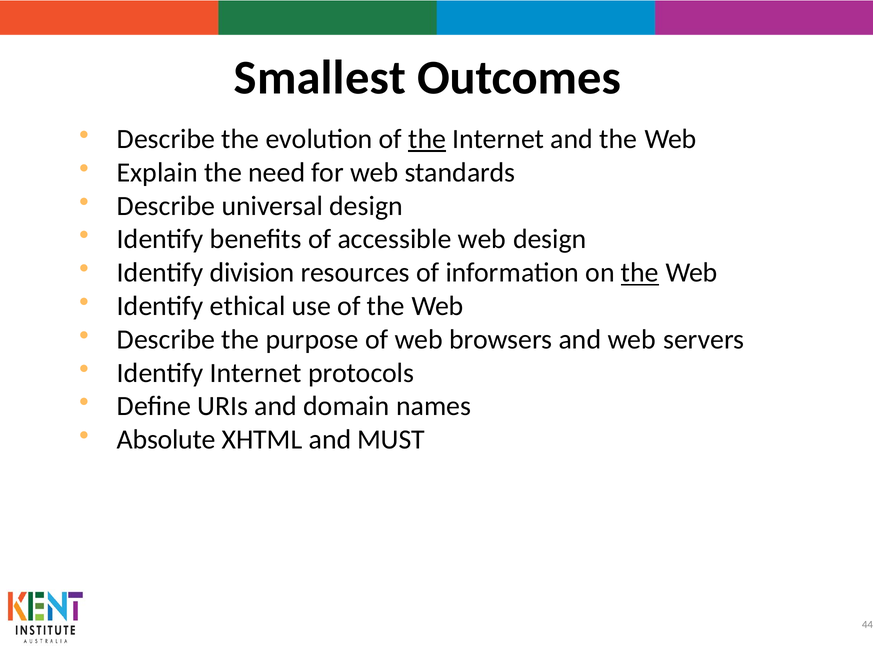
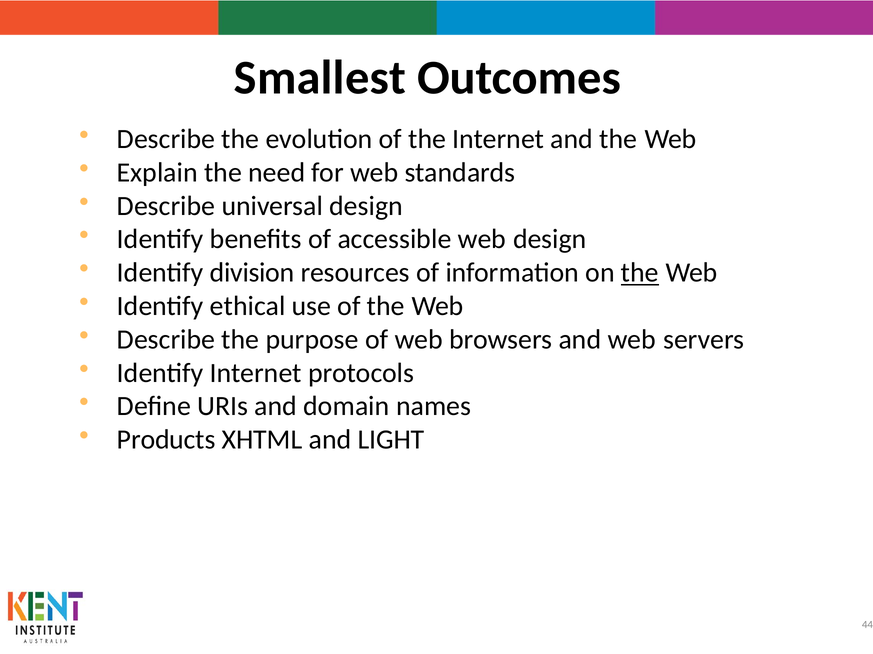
the underline: present -> none (427, 139)
Absolute: Absolute -> Products (166, 440)
MUST: MUST -> LIGHT (391, 440)
